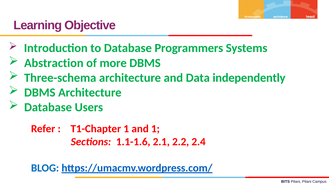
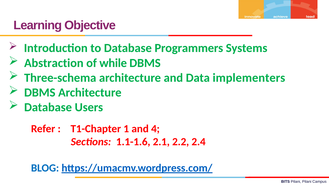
more: more -> while (113, 63)
independently: independently -> implementers (249, 78)
and 1: 1 -> 4 (155, 129)
